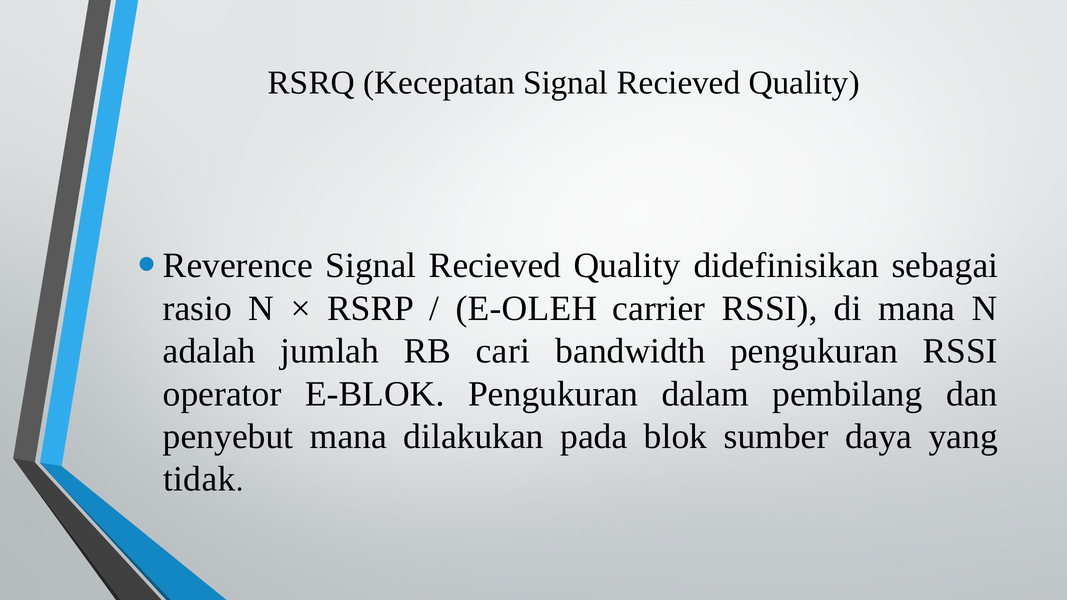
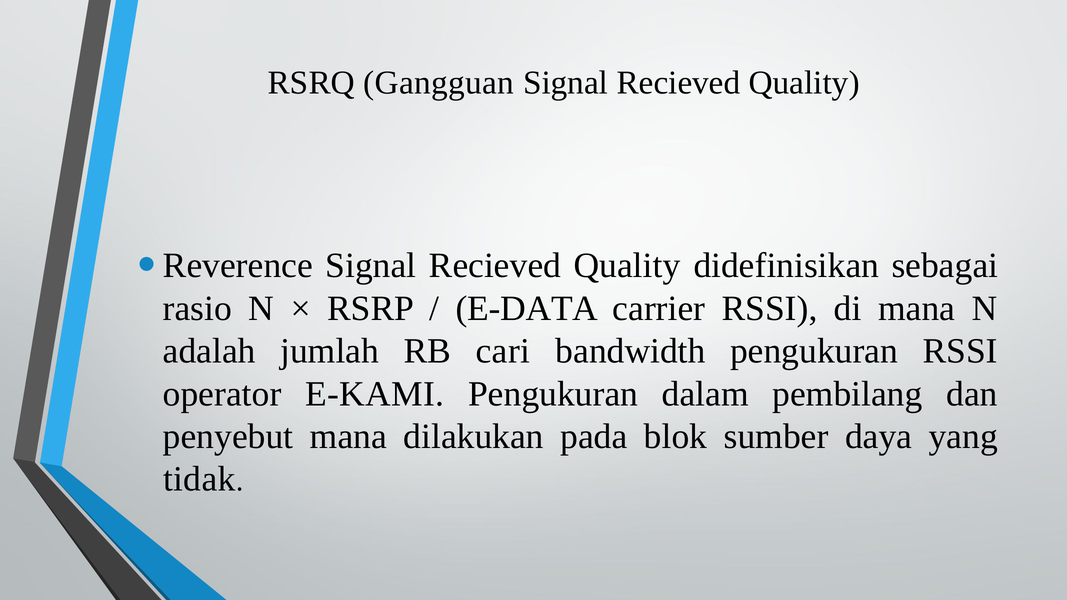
Kecepatan: Kecepatan -> Gangguan (439, 83)
E-OLEH: E-OLEH -> E-DATA (527, 309)
E-BLOK: E-BLOK -> E-KAMI (375, 394)
